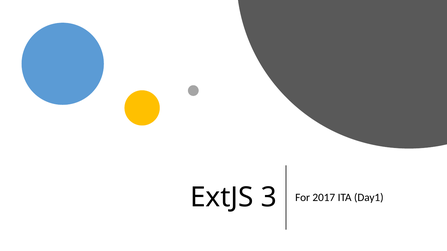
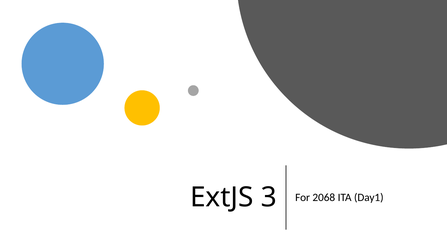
2017: 2017 -> 2068 (324, 198)
